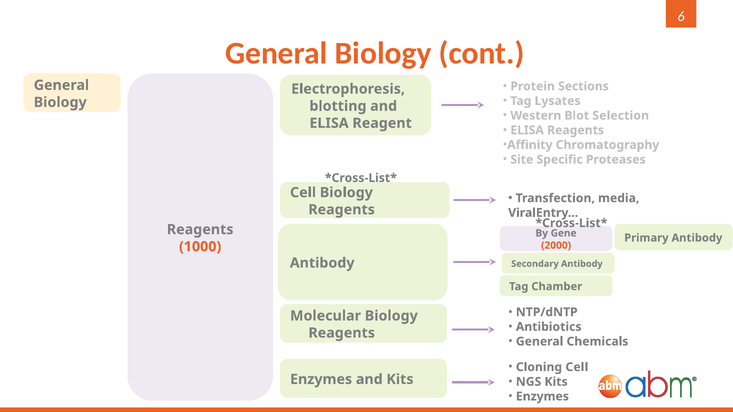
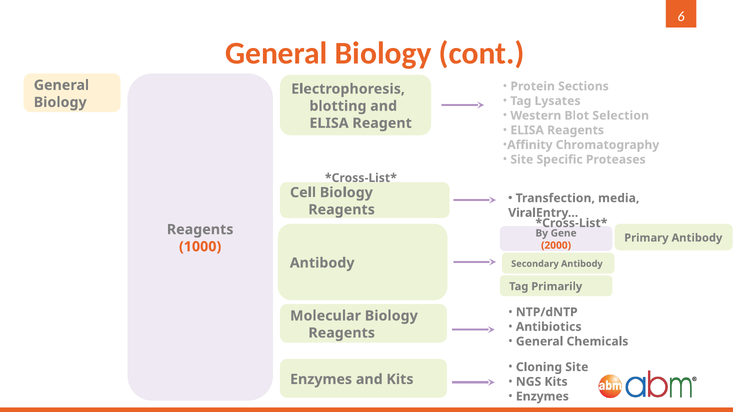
Chamber: Chamber -> Primarily (557, 287)
Cloning Cell: Cell -> Site (577, 367)
